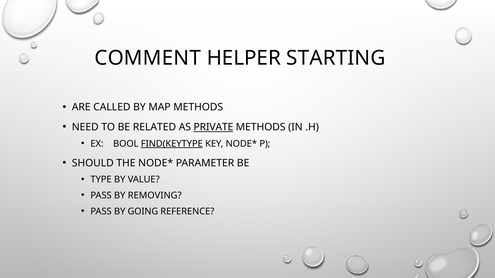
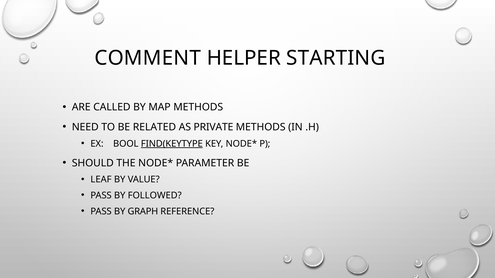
PRIVATE underline: present -> none (213, 127)
TYPE: TYPE -> LEAF (101, 180)
REMOVING: REMOVING -> FOLLOWED (155, 196)
GOING: GOING -> GRAPH (143, 212)
